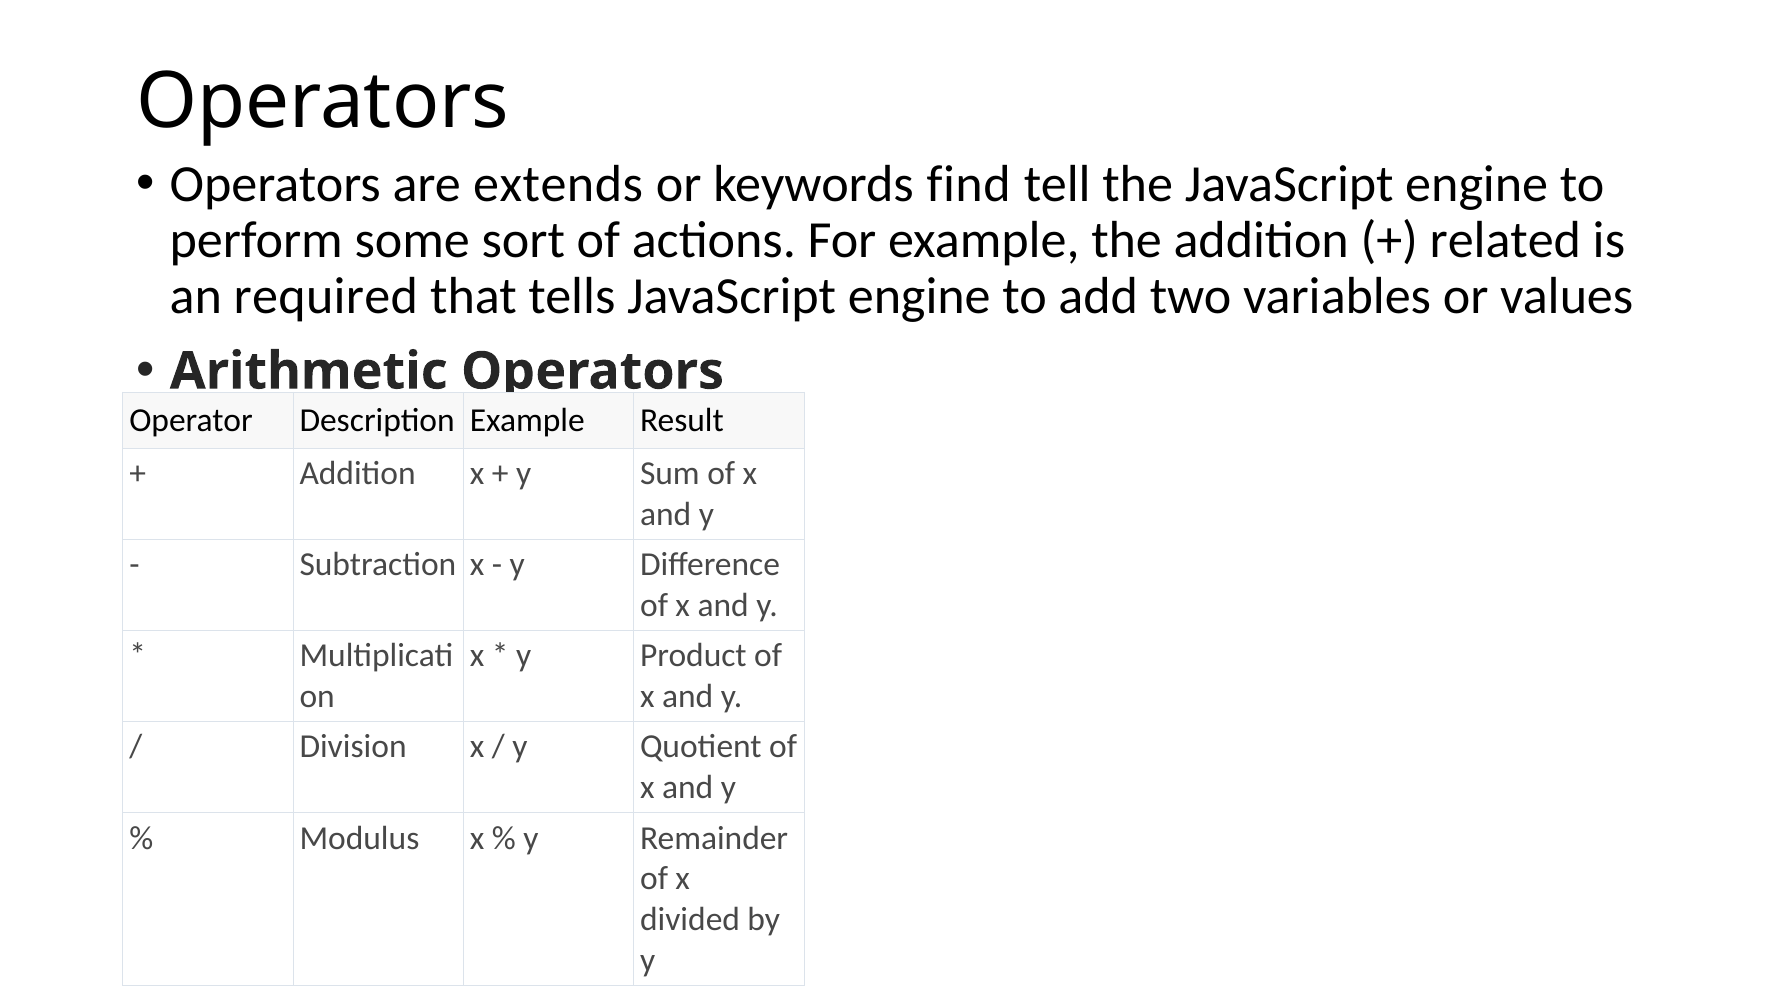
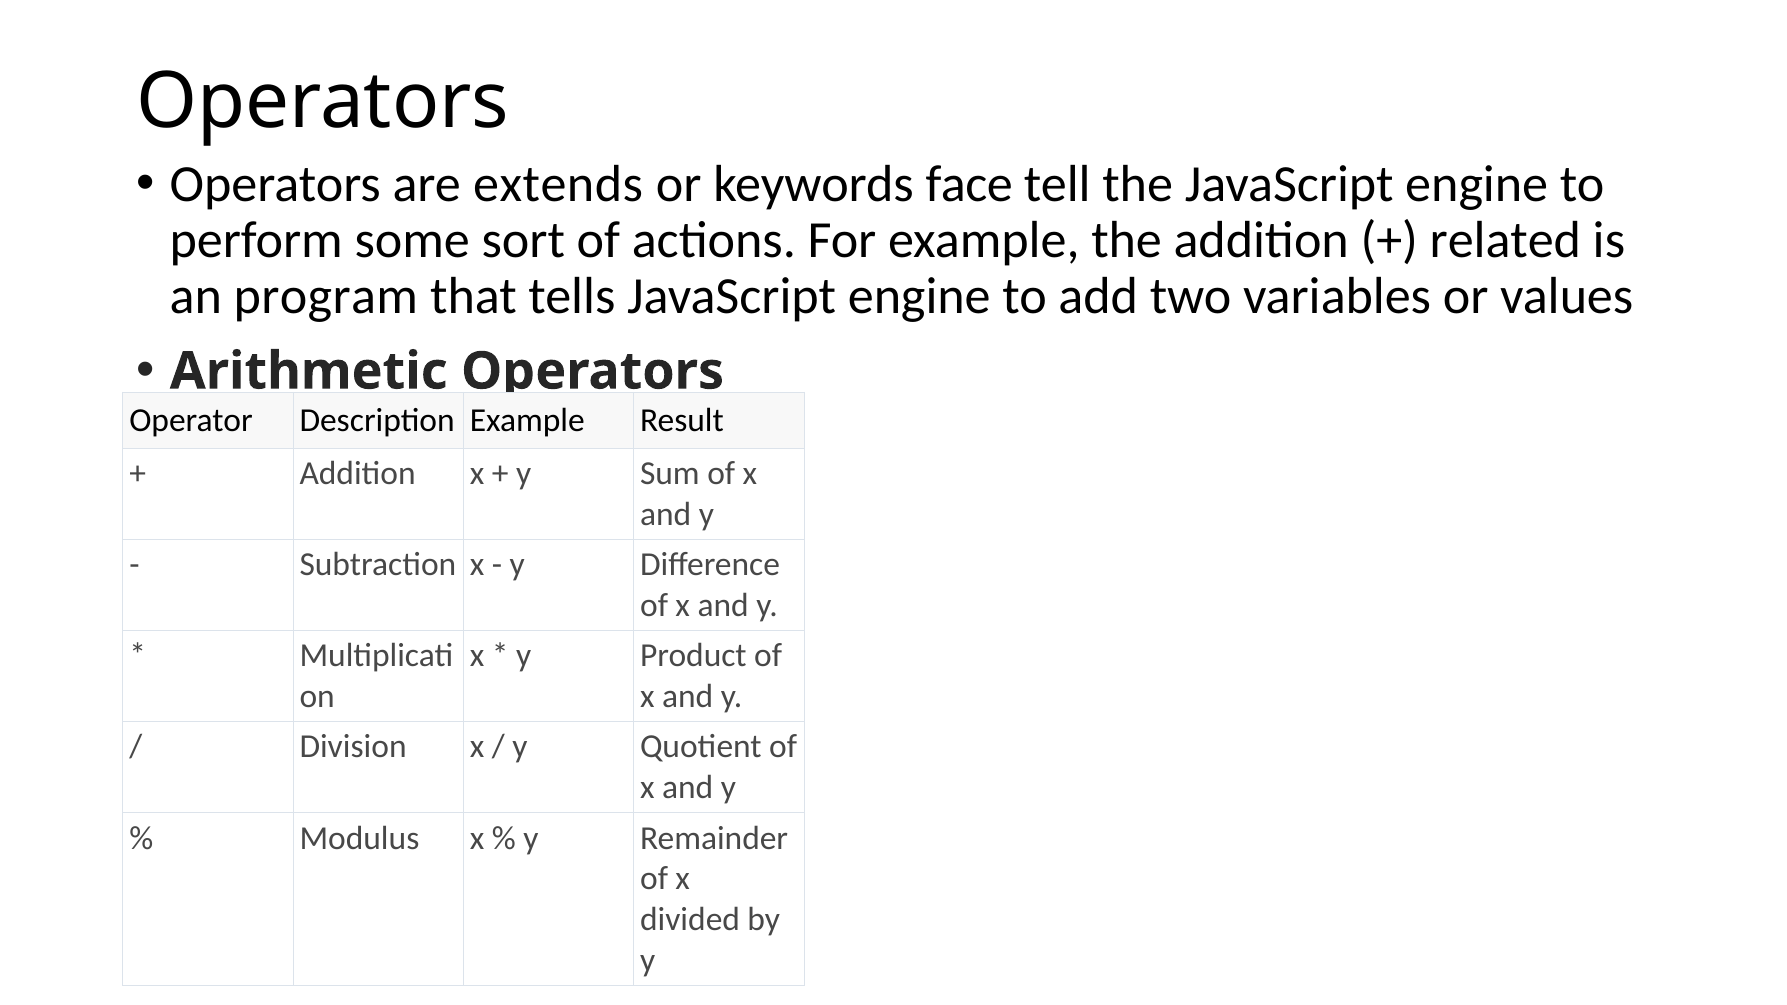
find: find -> face (969, 184)
required: required -> program (326, 297)
